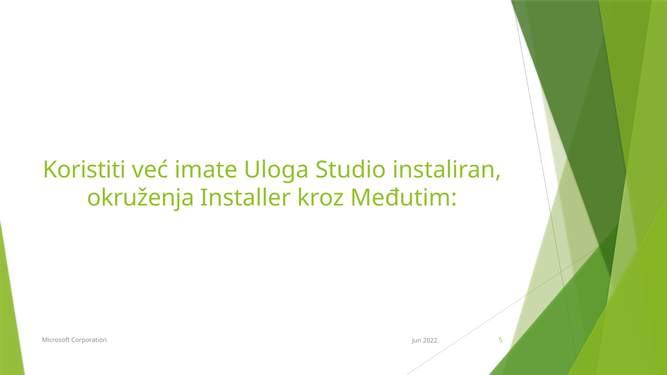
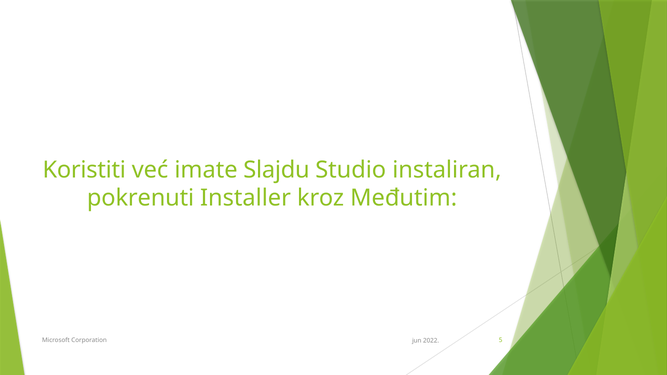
Uloga: Uloga -> Slajdu (277, 170)
okruženja: okruženja -> pokrenuti (141, 198)
